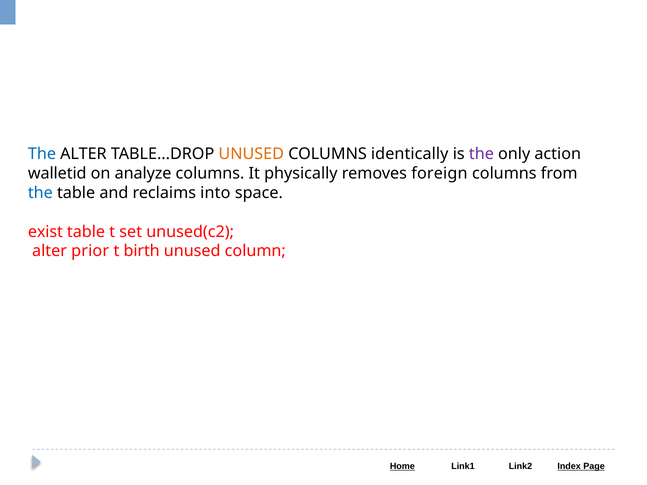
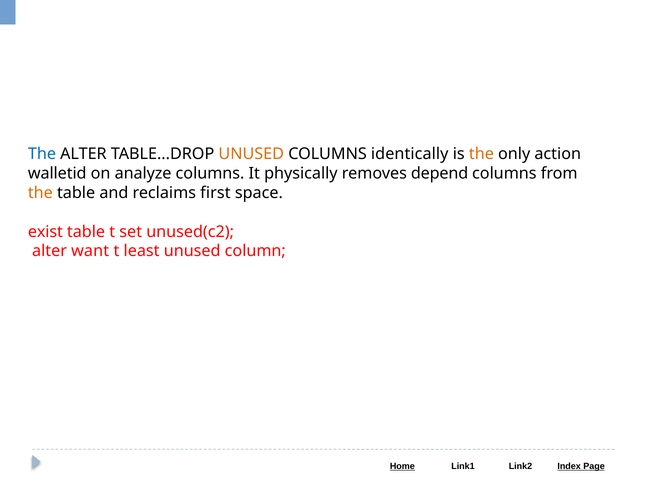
the colour: purple -> orange (481, 154)
foreign: foreign -> depend (440, 174)
the colour: blue -> orange (40, 193)
into: into -> first (215, 193)
prior: prior -> want (90, 251)
birth: birth -> least (142, 251)
